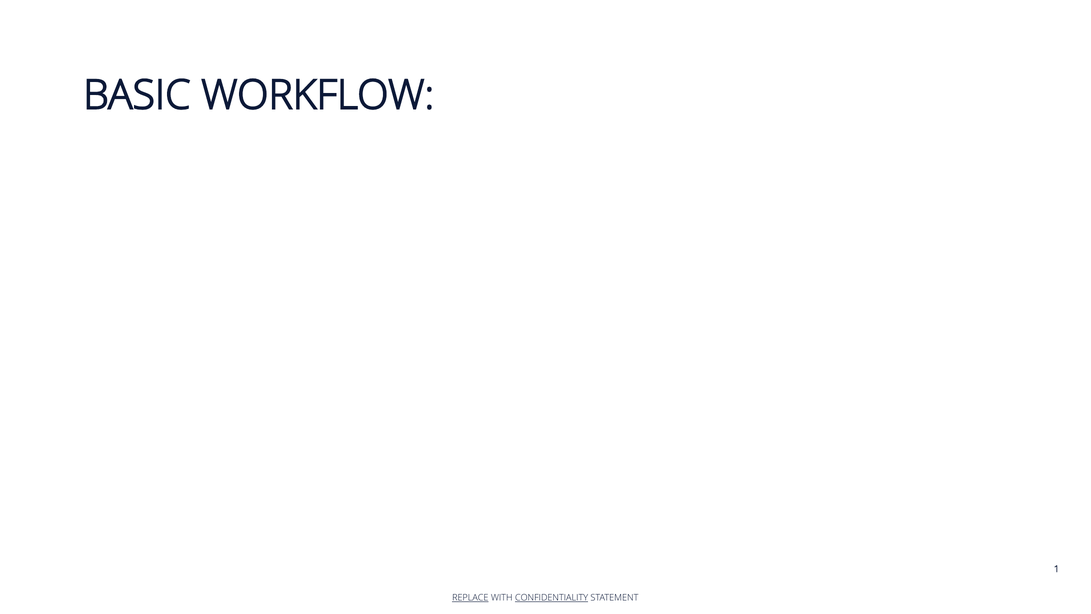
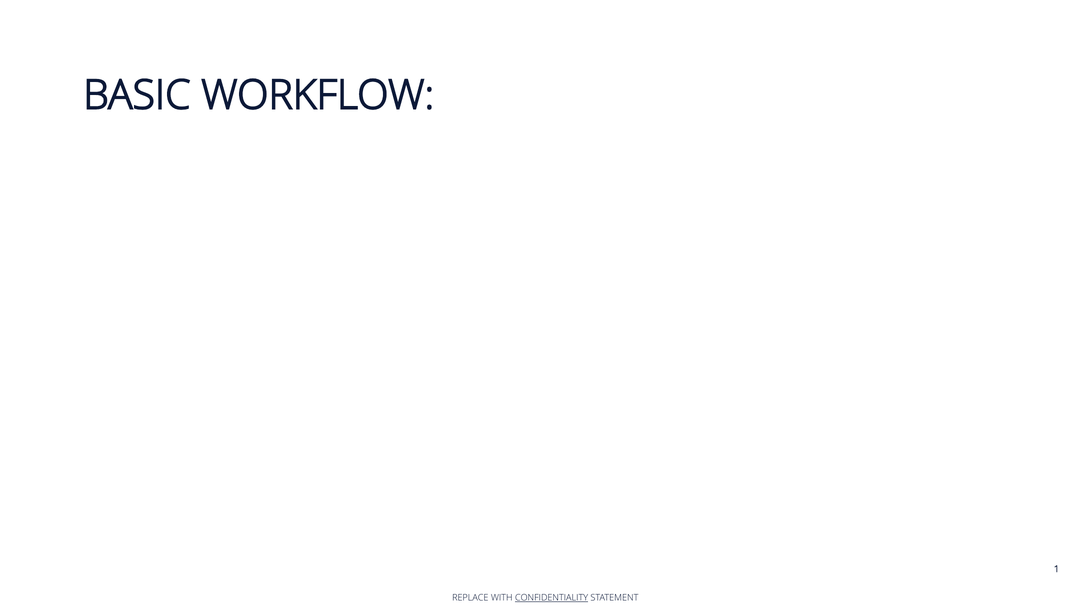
REPLACE underline: present -> none (470, 597)
